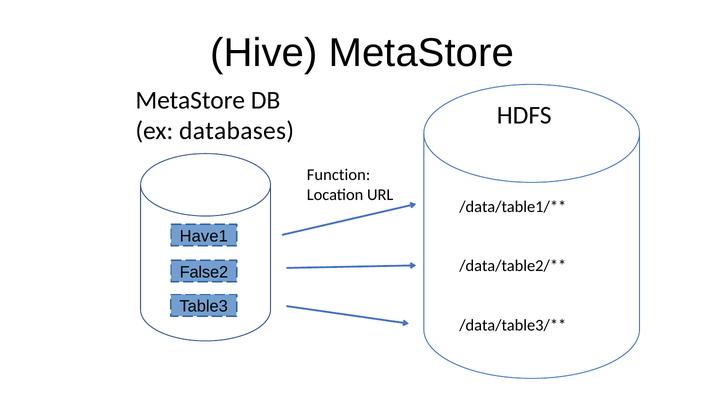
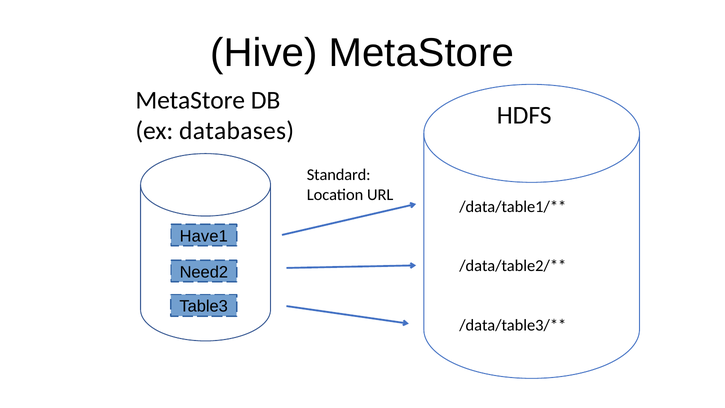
Function: Function -> Standard (339, 175)
False2: False2 -> Need2 (204, 272)
